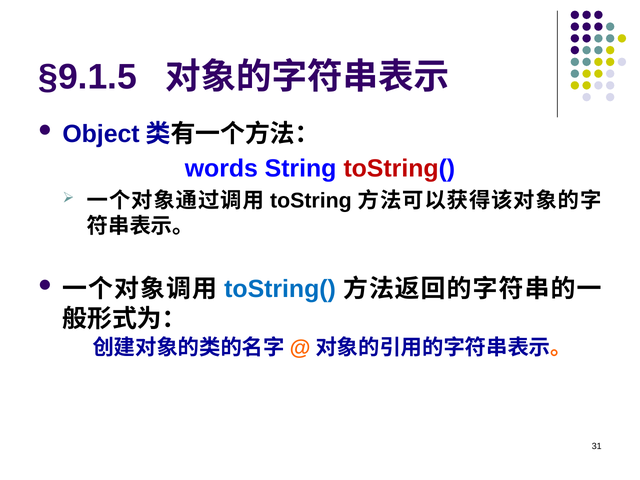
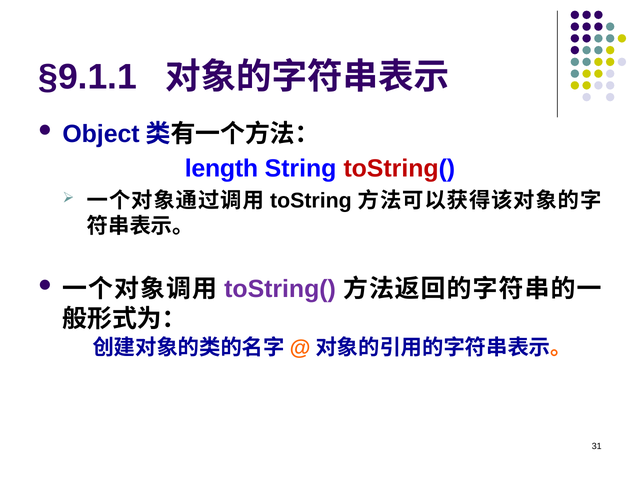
§9.1.5: §9.1.5 -> §9.1.1 (88, 77)
words: words -> length (221, 169)
toString( colour: blue -> purple (280, 289)
